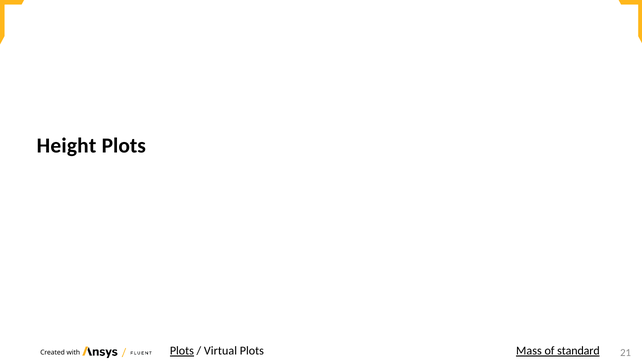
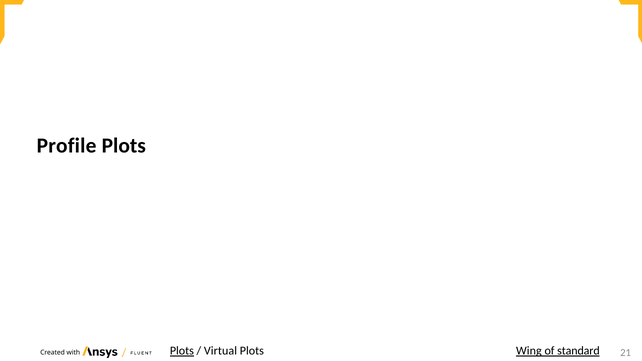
Height: Height -> Profile (67, 146)
Mass: Mass -> Wing (529, 351)
